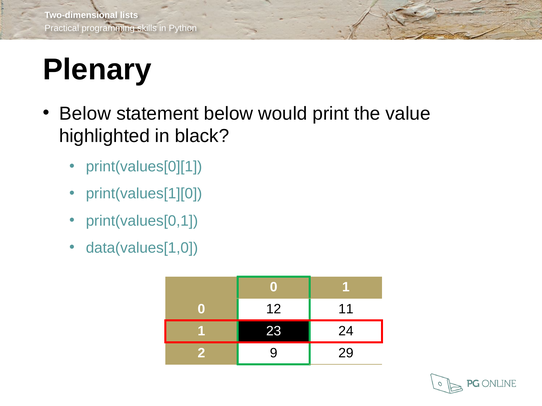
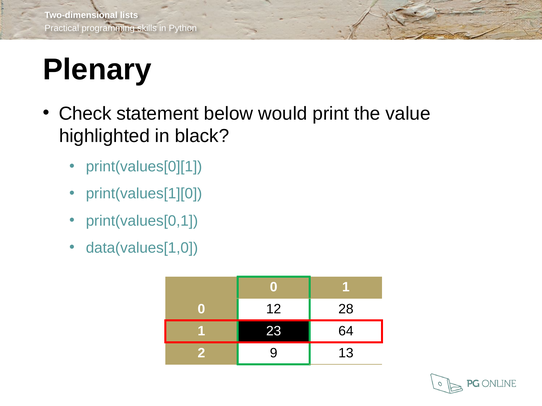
Below: Below -> Check (85, 114)
11: 11 -> 28 (346, 309)
24: 24 -> 64 (346, 331)
29: 29 -> 13 (346, 353)
